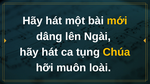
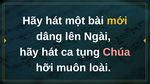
Chúa colour: yellow -> pink (117, 52)
